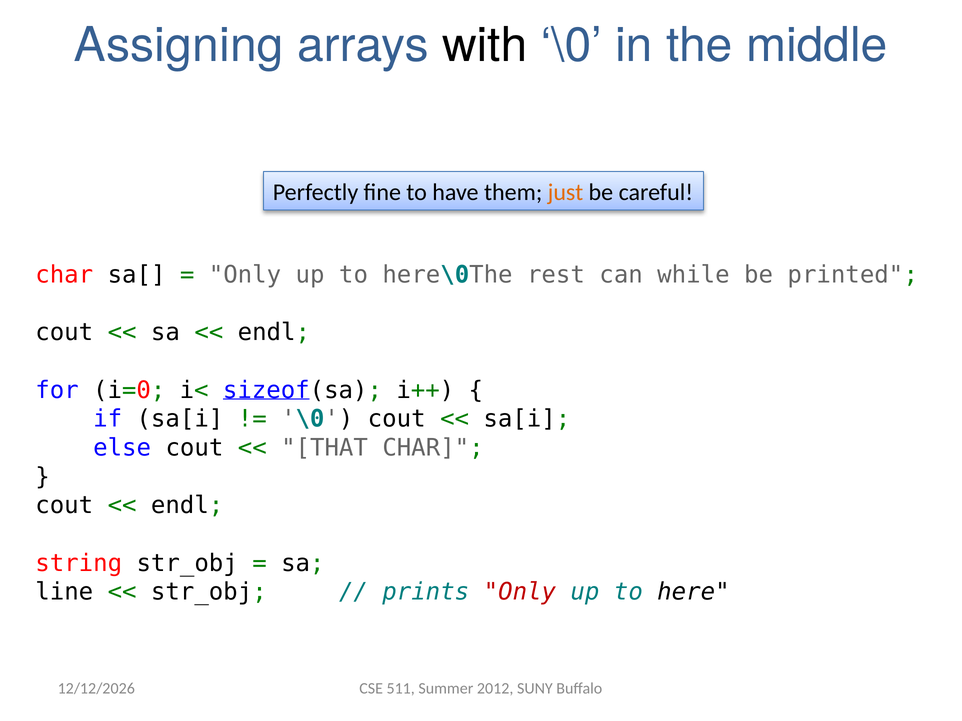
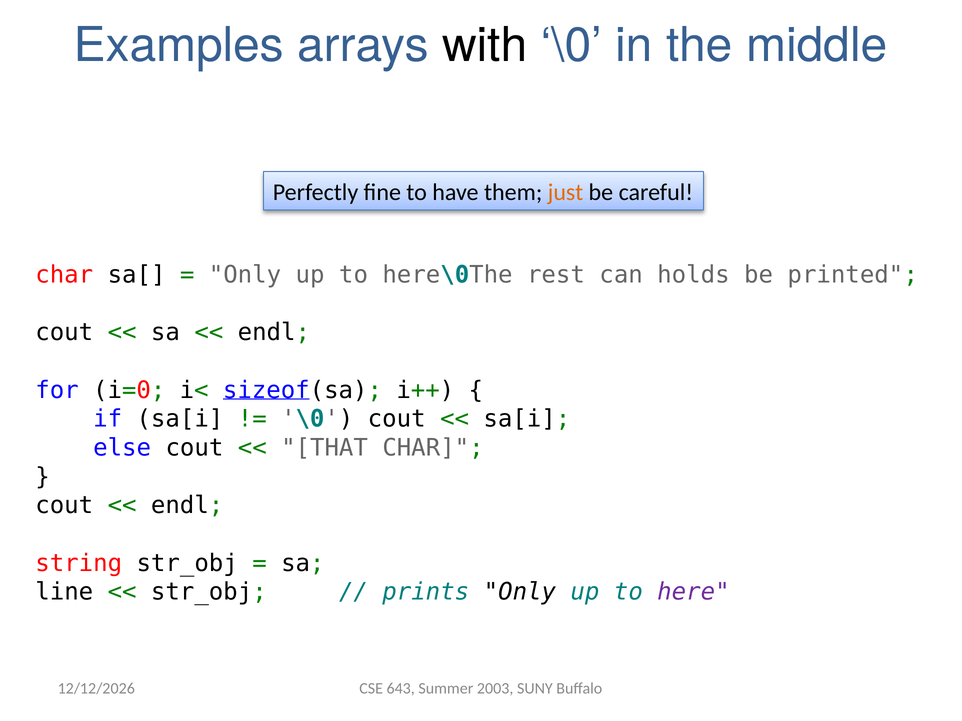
Assigning: Assigning -> Examples (179, 45)
while: while -> holds (693, 275)
Only colour: red -> black (520, 592)
here colour: black -> purple (693, 592)
511: 511 -> 643 (401, 689)
2012: 2012 -> 2003 (495, 689)
